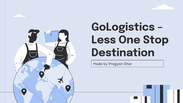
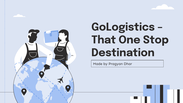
Less: Less -> That (104, 40)
